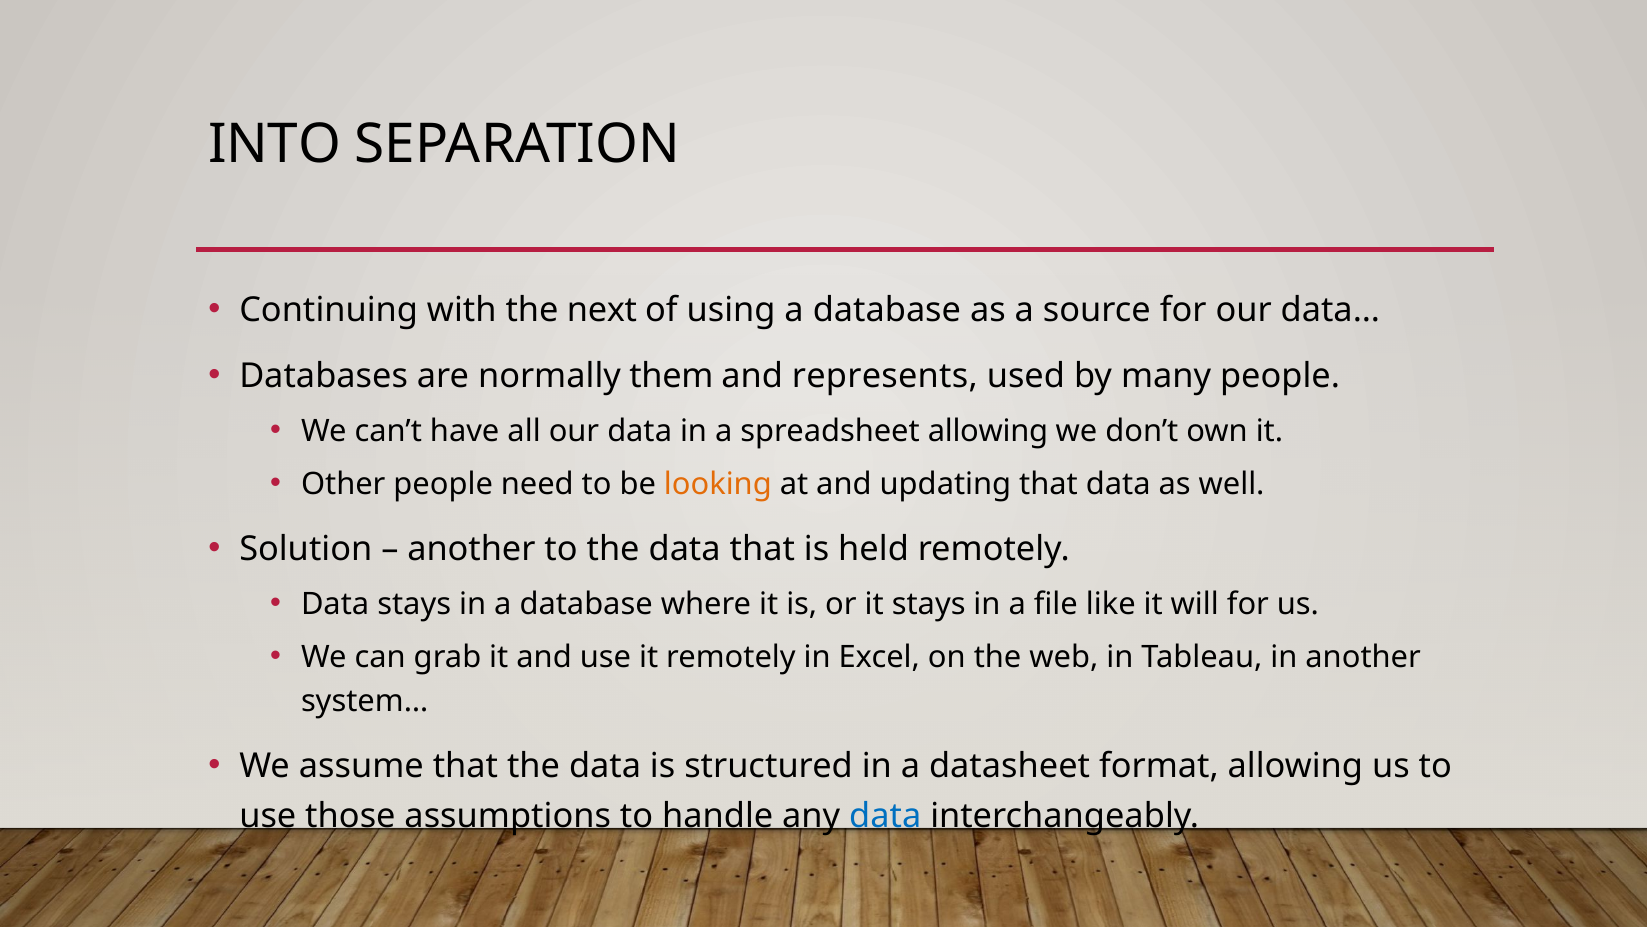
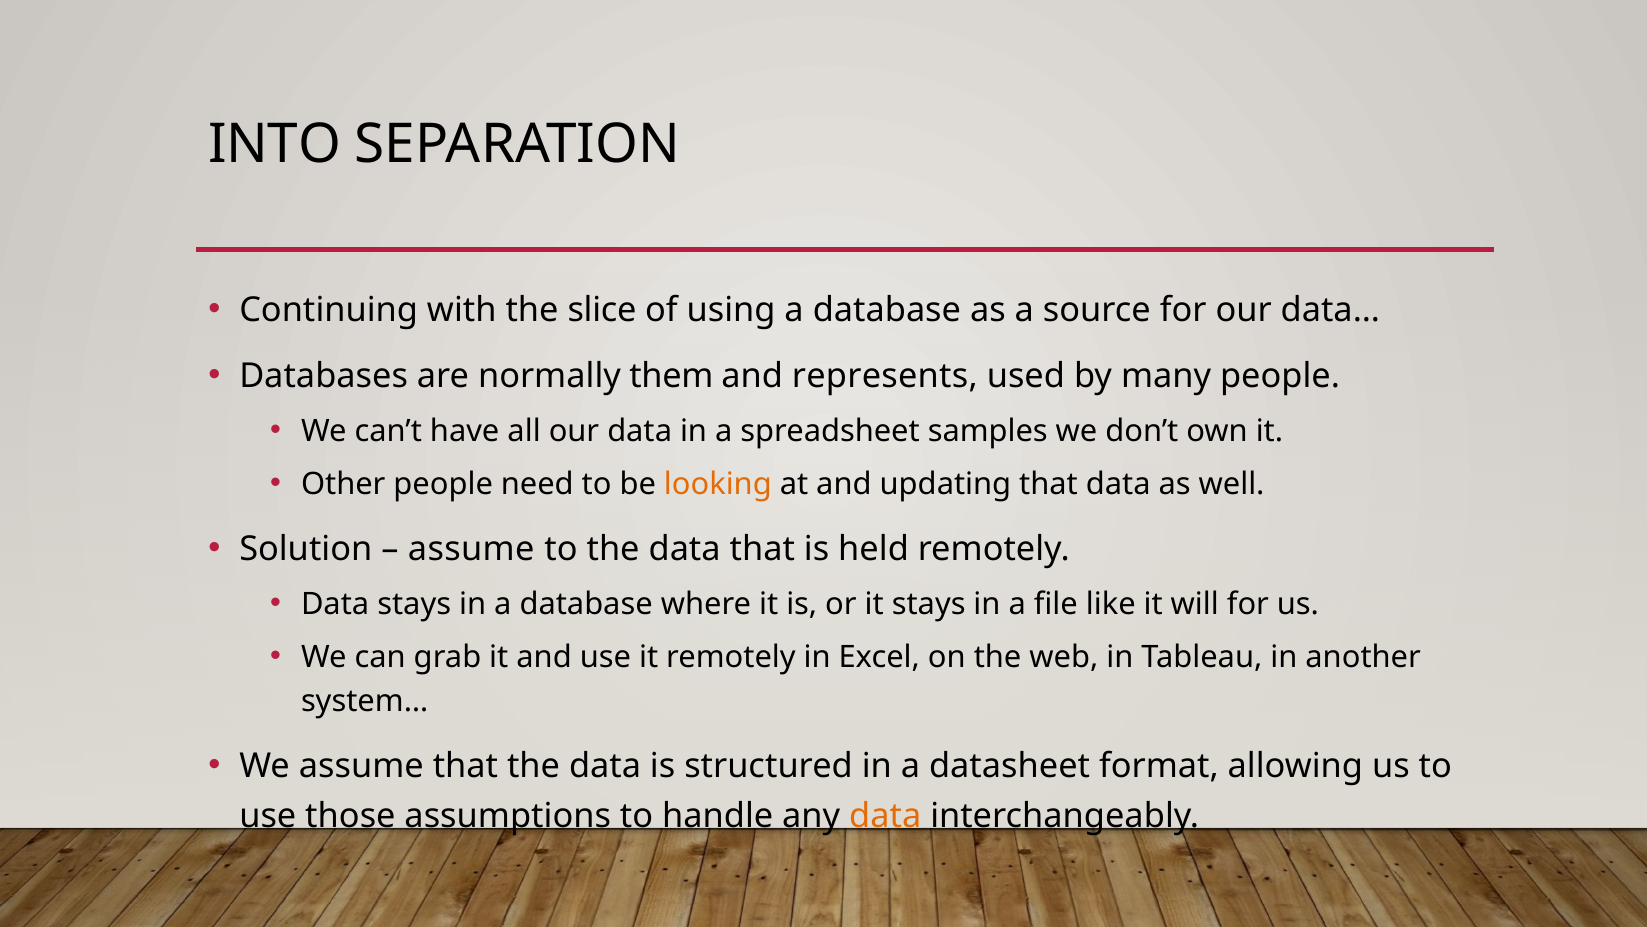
next: next -> slice (602, 310)
spreadsheet allowing: allowing -> samples (988, 431)
another: another -> assume (471, 549)
data colour: blue -> orange (885, 815)
